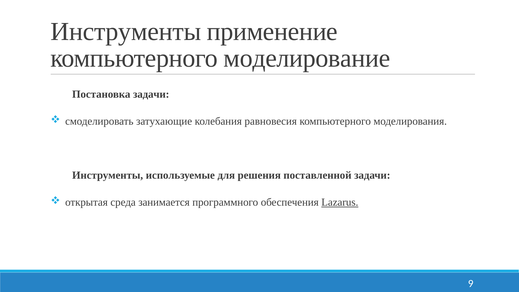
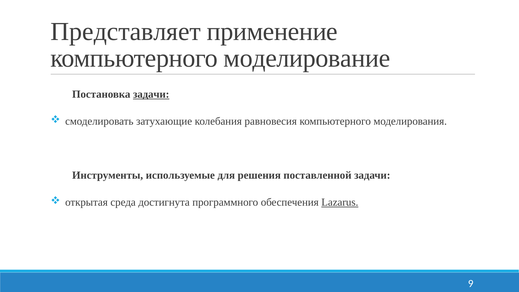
Инструменты: Инструменты -> Представляет (126, 32)
задачи underline: none -> present (151, 94)
занимается: занимается -> достигнута (164, 202)
